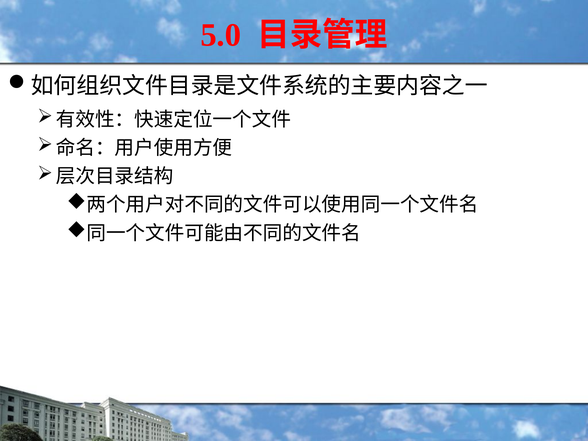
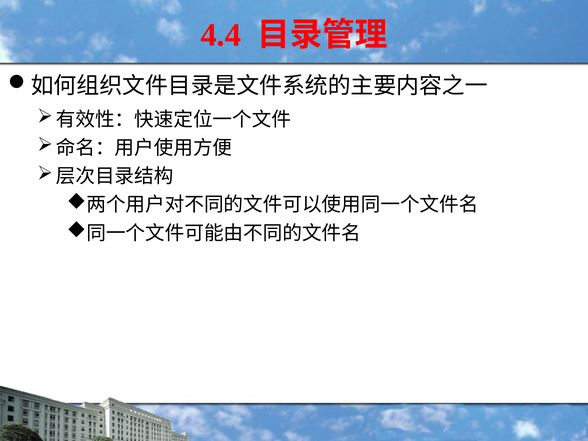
5.0: 5.0 -> 4.4 (221, 35)
